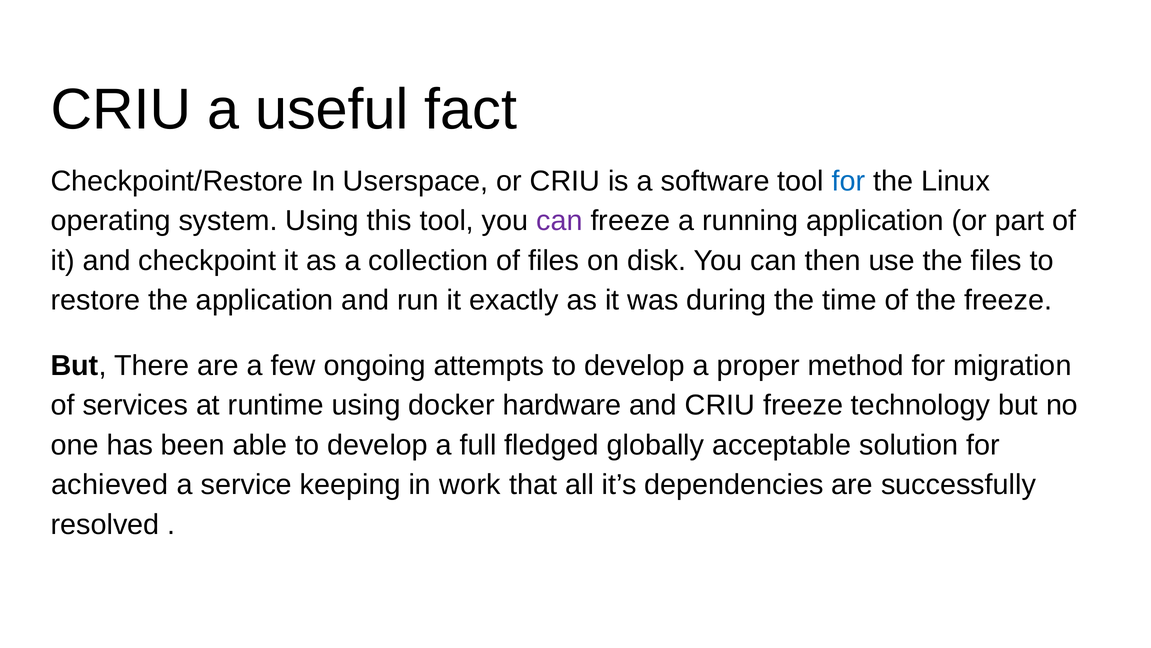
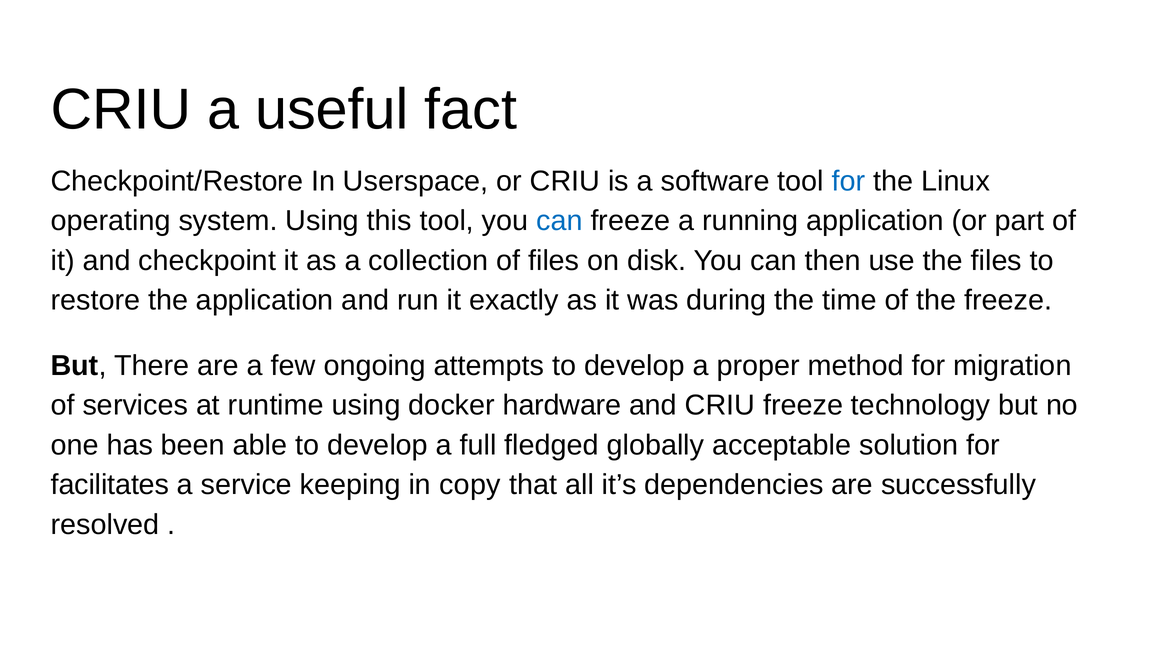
can colour: purple -> blue (559, 221)
achieved: achieved -> facilitates (110, 484)
work: work -> copy (470, 484)
